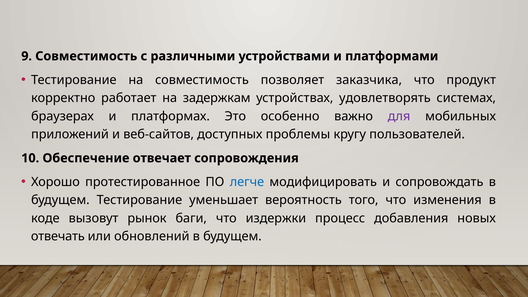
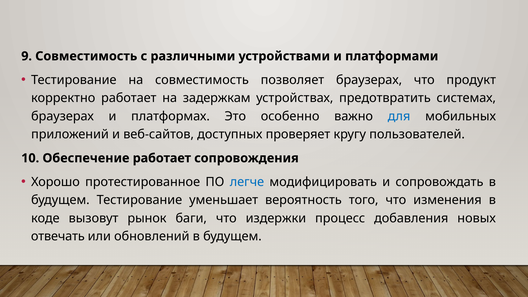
позволяет заказчика: заказчика -> браузерах (369, 80)
удовлетворять: удовлетворять -> предотвратить (385, 98)
для colour: purple -> blue (399, 116)
проблемы: проблемы -> проверяет (298, 134)
Обеспечение отвечает: отвечает -> работает (162, 158)
